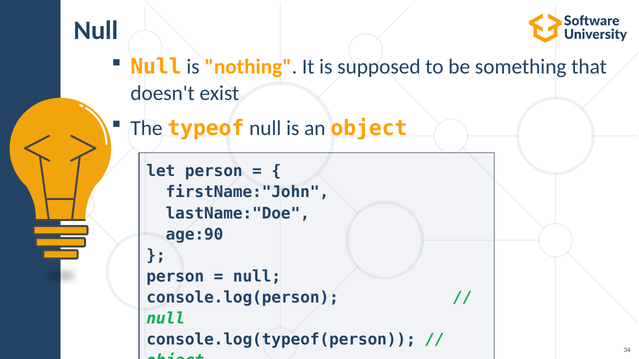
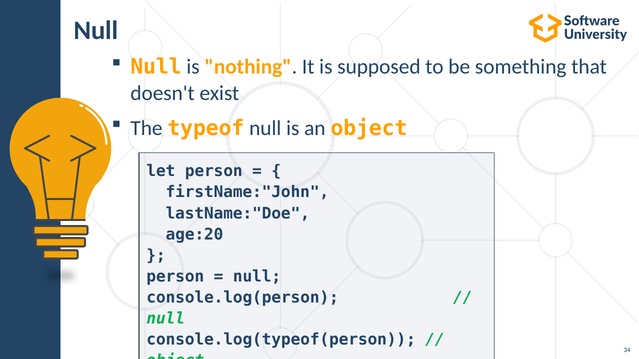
age:90: age:90 -> age:20 (195, 235)
